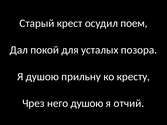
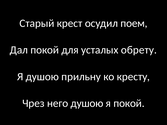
позора: позора -> обрету (139, 50)
я отчий: отчий -> покой (129, 103)
